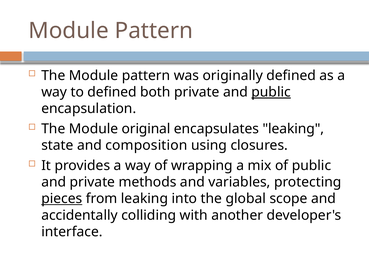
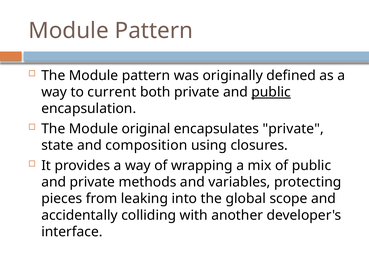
to defined: defined -> current (112, 92)
encapsulates leaking: leaking -> private (293, 129)
pieces underline: present -> none (62, 199)
